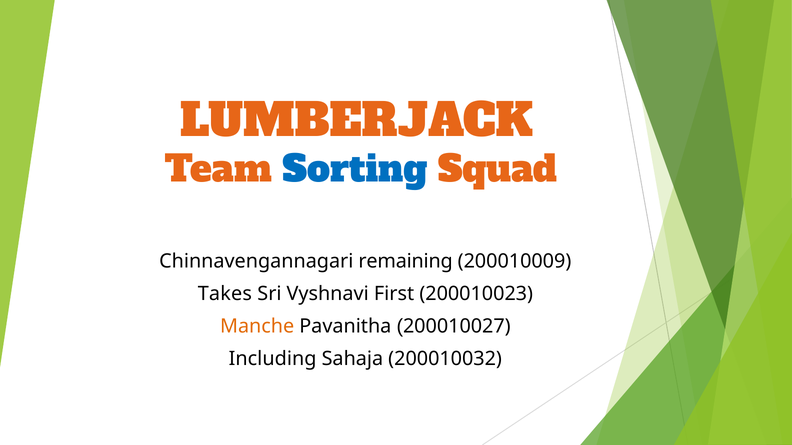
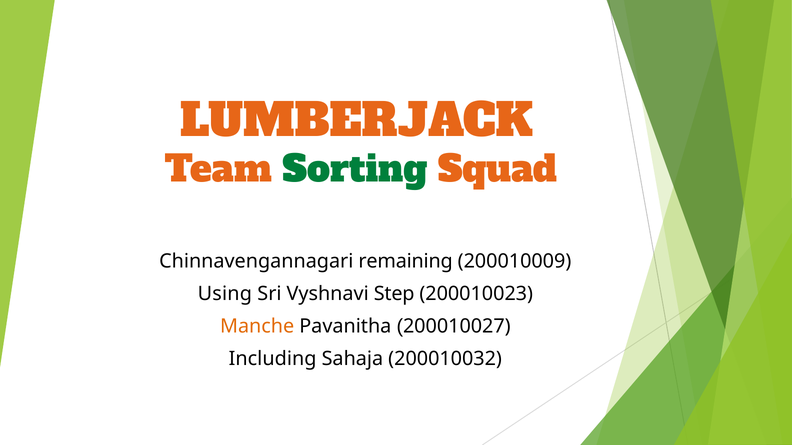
Sorting colour: blue -> green (355, 170)
Takes: Takes -> Using (225, 294)
First: First -> Step (394, 294)
